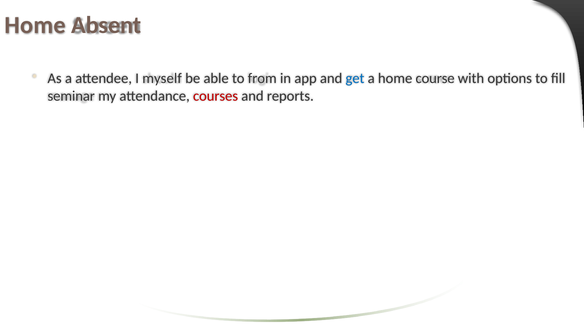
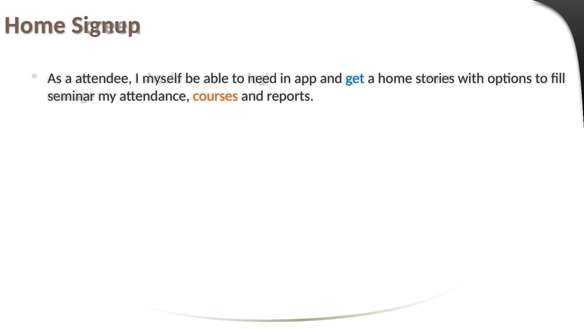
Absent: Absent -> Signup (106, 25)
from: from -> need (262, 78)
course: course -> stories (435, 78)
courses colour: red -> orange (216, 96)
